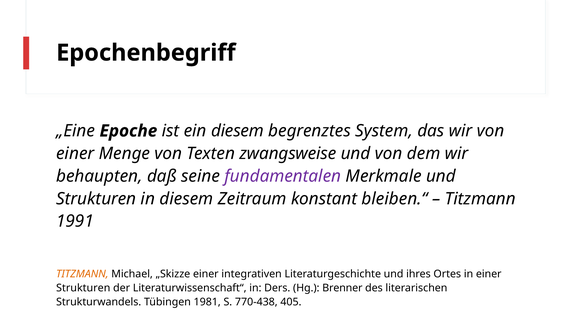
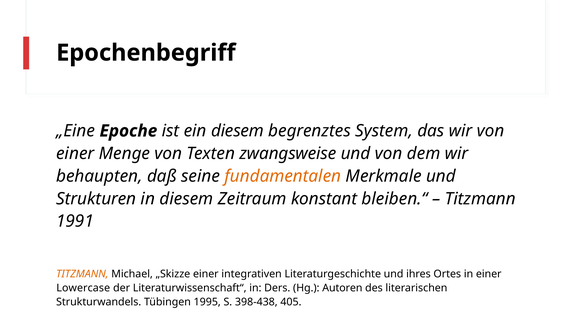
fundamentalen colour: purple -> orange (283, 176)
Strukturen: Strukturen -> Lowercase (83, 288)
Brenner: Brenner -> Autoren (342, 288)
1981: 1981 -> 1995 (207, 302)
770-438: 770-438 -> 398-438 (256, 302)
